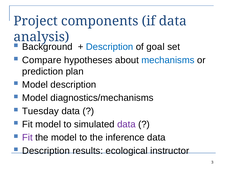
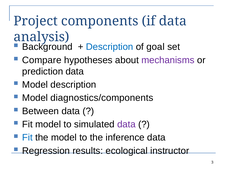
mechanisms colour: blue -> purple (168, 60)
prediction plan: plan -> data (75, 72)
diagnostics/mechanisms: diagnostics/mechanisms -> diagnostics/components (102, 98)
Tuesday: Tuesday -> Between (41, 111)
Fit colour: purple -> blue (27, 138)
Description: Description -> Regression (46, 151)
